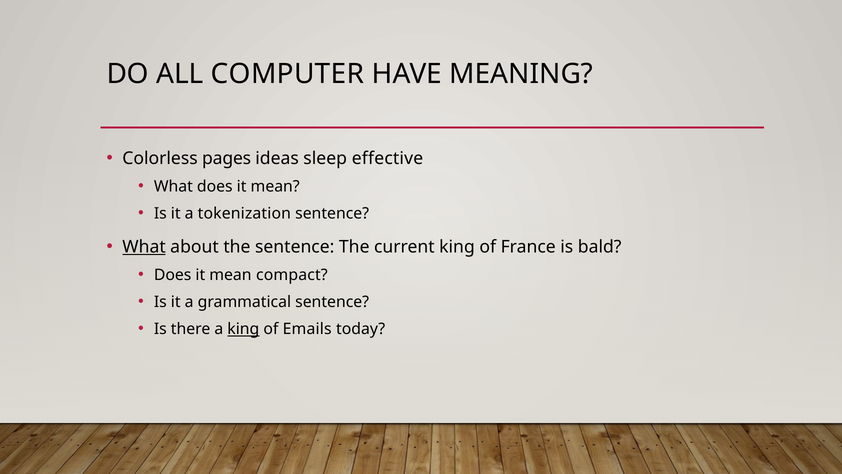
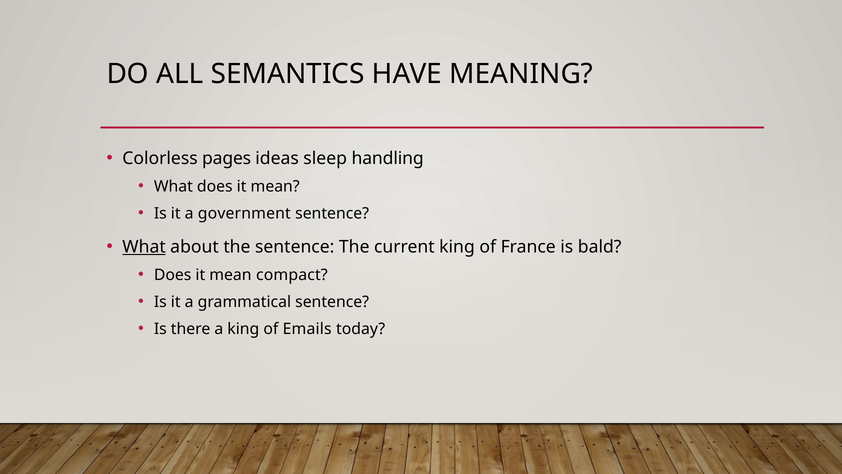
COMPUTER: COMPUTER -> SEMANTICS (288, 74)
effective: effective -> handling (388, 158)
tokenization: tokenization -> government (244, 213)
king underline: present -> none (243, 329)
